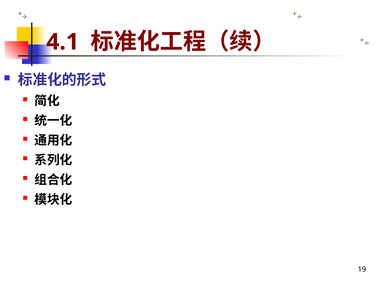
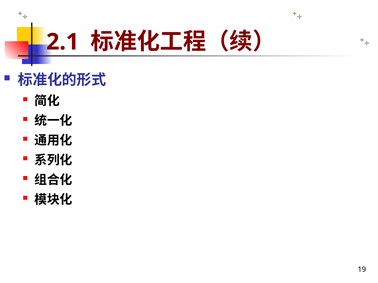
4.1: 4.1 -> 2.1 (63, 42)
